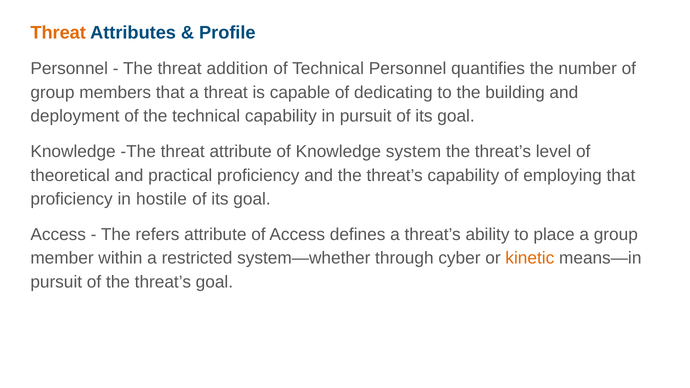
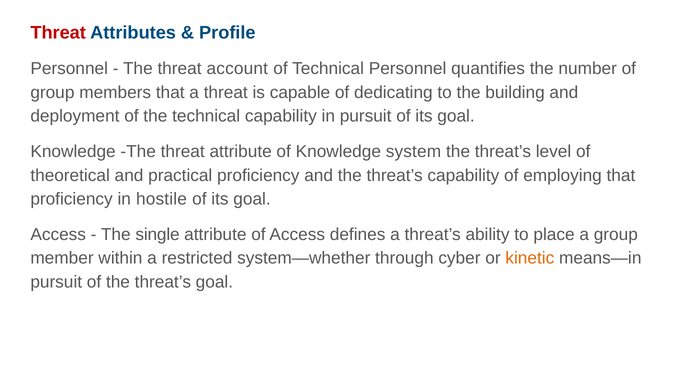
Threat colour: orange -> red (58, 33)
addition: addition -> account (237, 69)
refers: refers -> single (158, 235)
